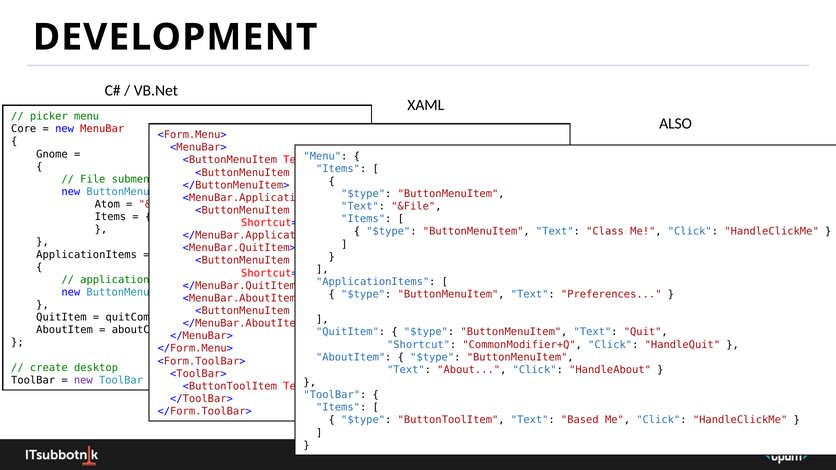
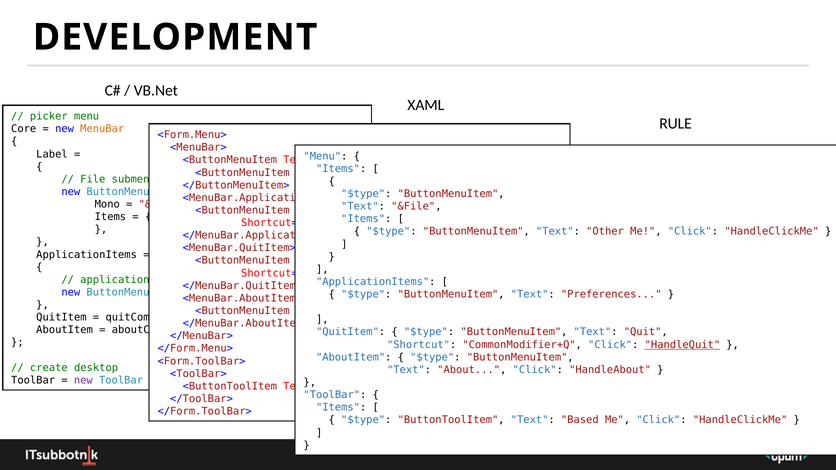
ALSO: ALSO -> RULE (676, 124)
MenuBar colour: red -> orange (102, 129)
Gnome: Gnome -> Label (52, 154)
Atom: Atom -> Mono (107, 204)
Class: Class -> Other (605, 232)
HandleQuit underline: none -> present (682, 345)
